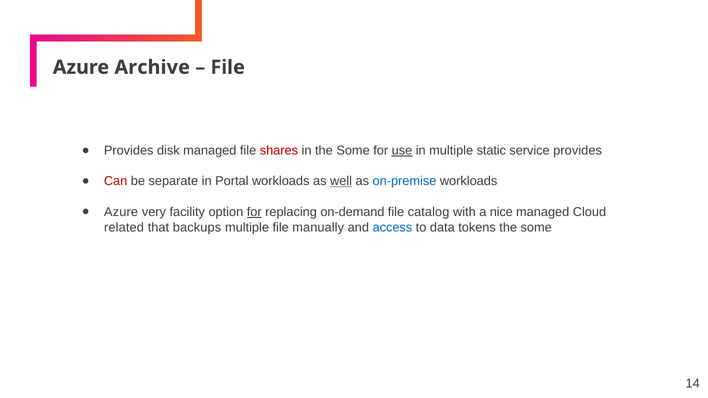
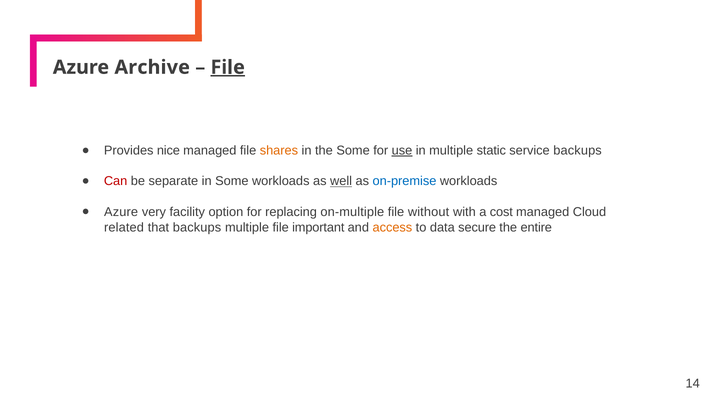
File underline: none -> present (228, 67)
disk: disk -> nice (168, 151)
shares colour: red -> orange (279, 151)
service provides: provides -> backups (578, 151)
in Portal: Portal -> Some (232, 181)
for underline: present -> none (254, 212)
on-demand: on-demand -> on-multiple (352, 212)
catalog: catalog -> without (429, 212)
nice: nice -> cost (501, 212)
manually: manually -> important (318, 227)
access colour: blue -> orange (392, 227)
tokens: tokens -> secure (477, 227)
some: some -> entire (536, 227)
